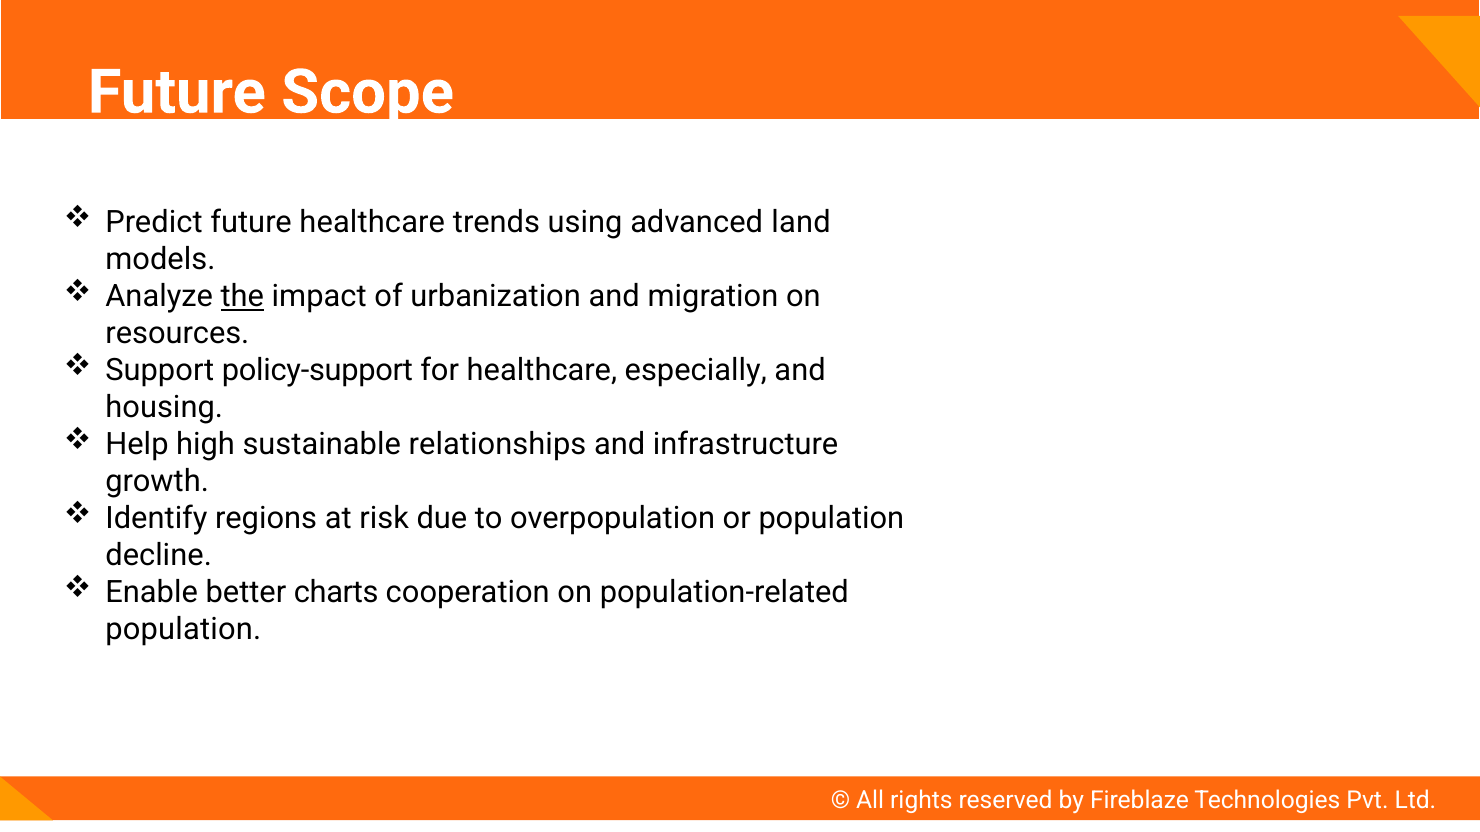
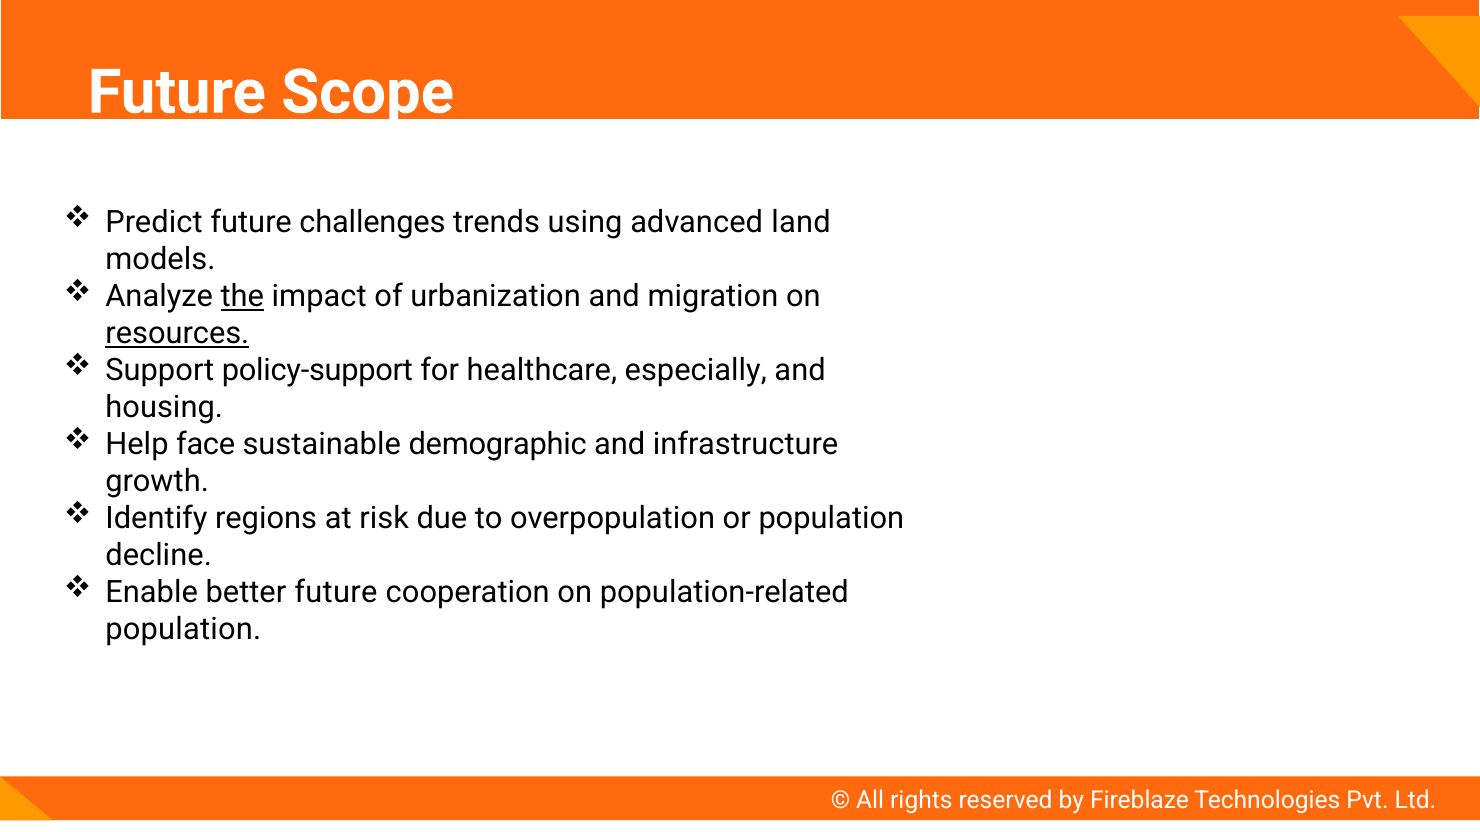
future healthcare: healthcare -> challenges (372, 222)
resources underline: none -> present (177, 334)
high: high -> face (206, 445)
relationships: relationships -> demographic (498, 445)
better charts: charts -> future (336, 593)
